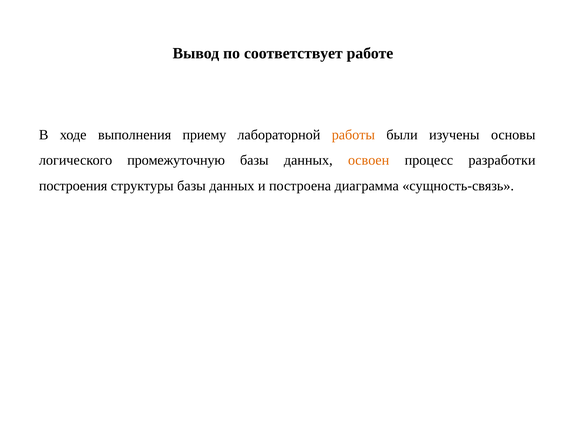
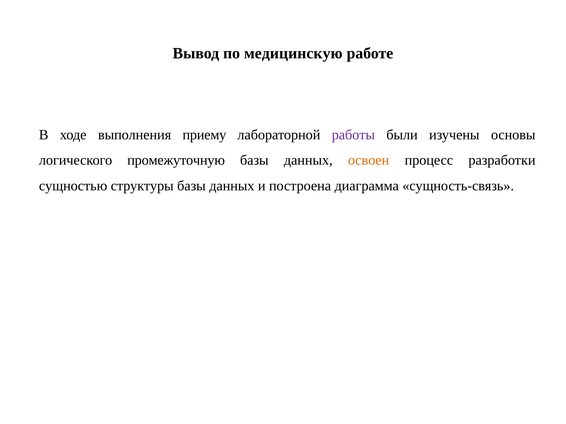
соответствует: соответствует -> медицинскую (293, 53)
работы colour: orange -> purple (353, 135)
построения: построения -> сущностью (73, 186)
